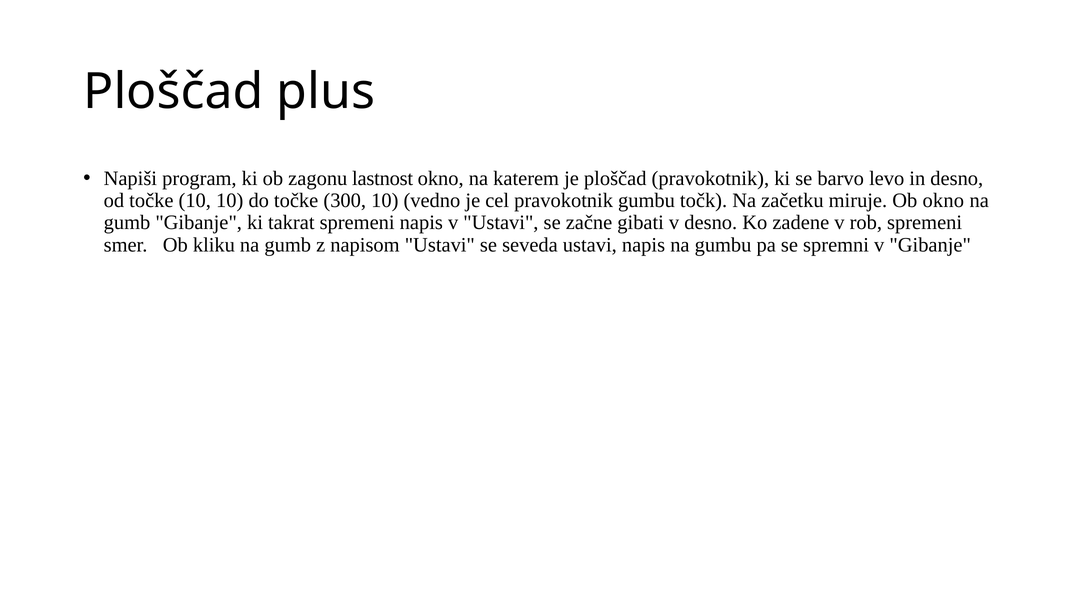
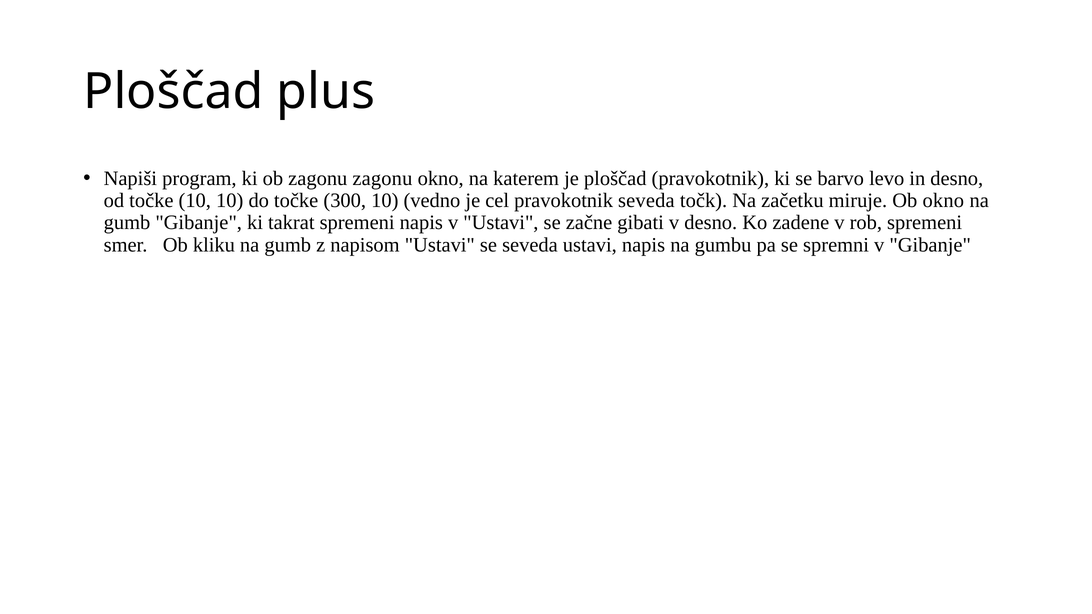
zagonu lastnost: lastnost -> zagonu (382, 179)
pravokotnik gumbu: gumbu -> seveda (646, 201)
